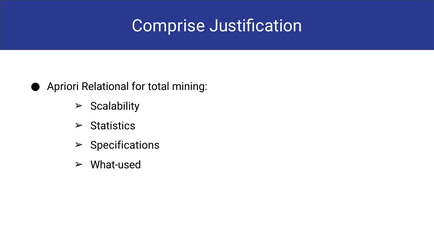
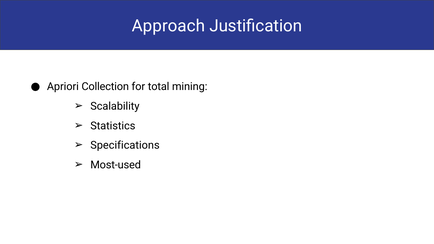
Comprise: Comprise -> Approach (168, 26)
Relational: Relational -> Collection (105, 87)
What-used: What-used -> Most-used (116, 165)
